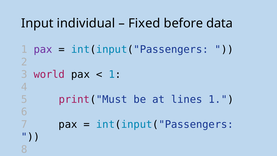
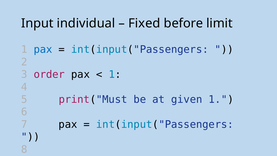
data: data -> limit (219, 23)
pax colour: purple -> blue (43, 49)
world: world -> order (49, 74)
lines: lines -> given (187, 99)
